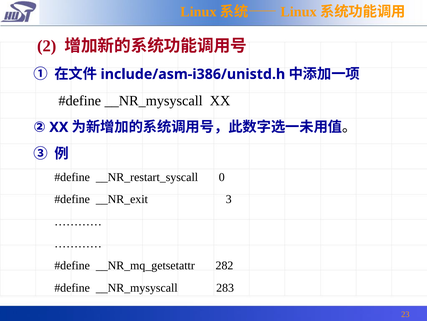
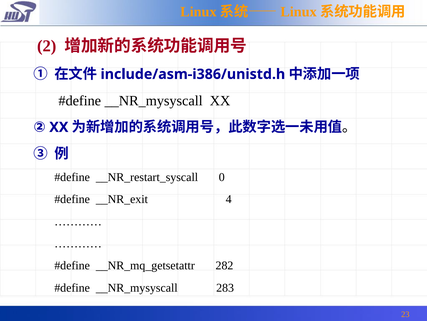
3: 3 -> 4 (229, 199)
